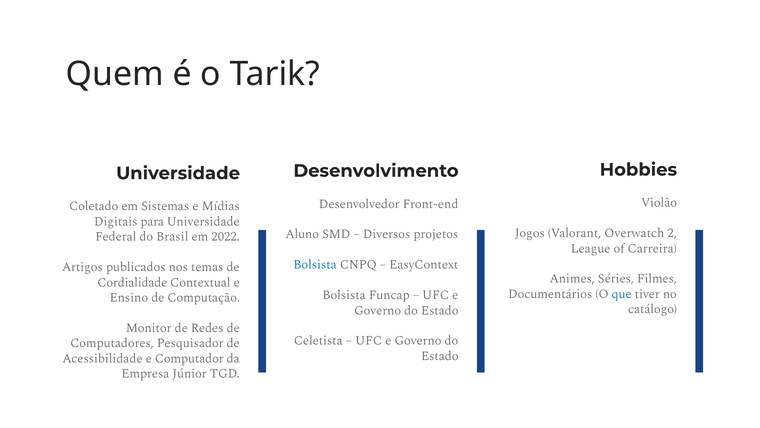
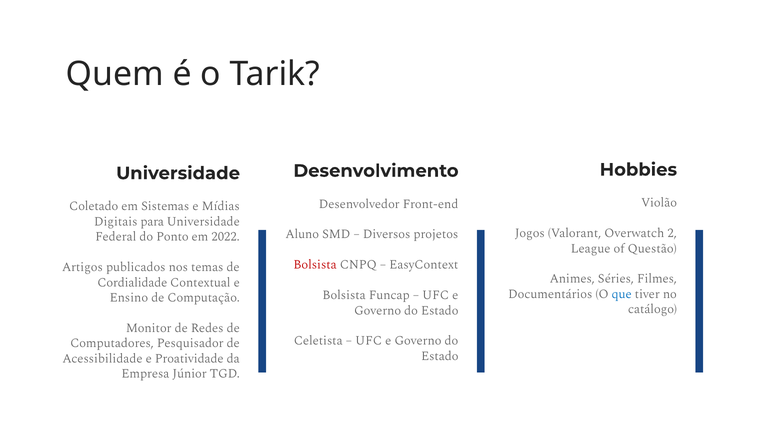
Brasil: Brasil -> Ponto (172, 236)
Carreira: Carreira -> Questão (652, 248)
Bolsista colour: blue -> red (315, 264)
Computador: Computador -> Proatividade (189, 358)
